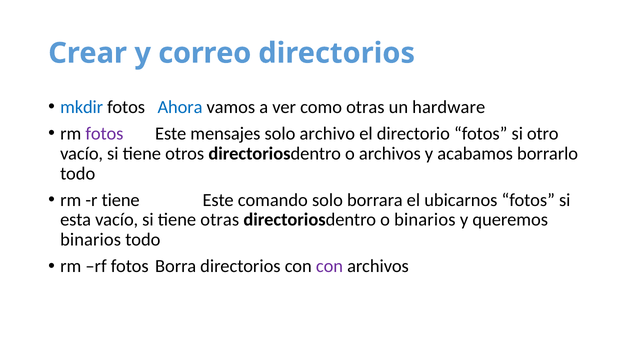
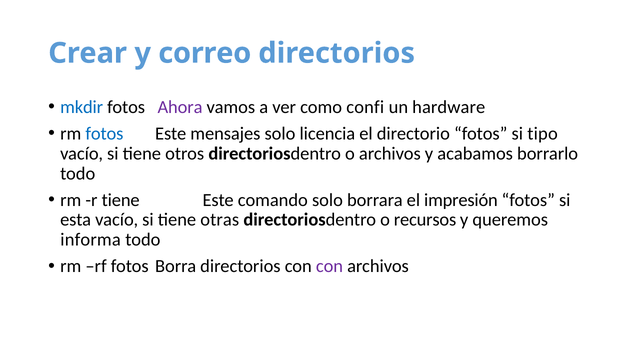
Ahora colour: blue -> purple (180, 107)
como otras: otras -> confi (365, 107)
fotos colour: purple -> blue (104, 134)
archivo: archivo -> licencia (327, 134)
otro: otro -> tipo (543, 134)
ubicarnos: ubicarnos -> impresión (461, 200)
o binarios: binarios -> recursos (425, 220)
binarios: binarios -> informa (91, 240)
